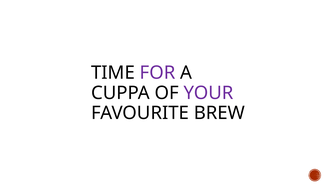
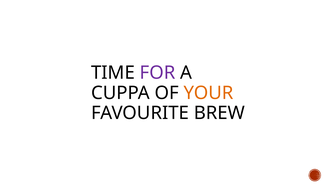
YOUR colour: purple -> orange (208, 93)
